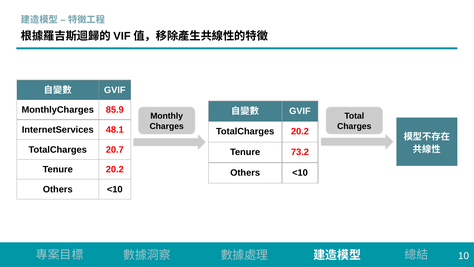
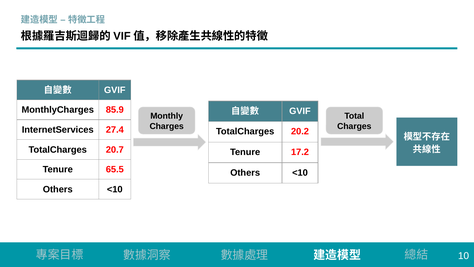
48.1: 48.1 -> 27.4 (115, 130)
73.2: 73.2 -> 17.2 (300, 152)
Tenure 20.2: 20.2 -> 65.5 (115, 169)
